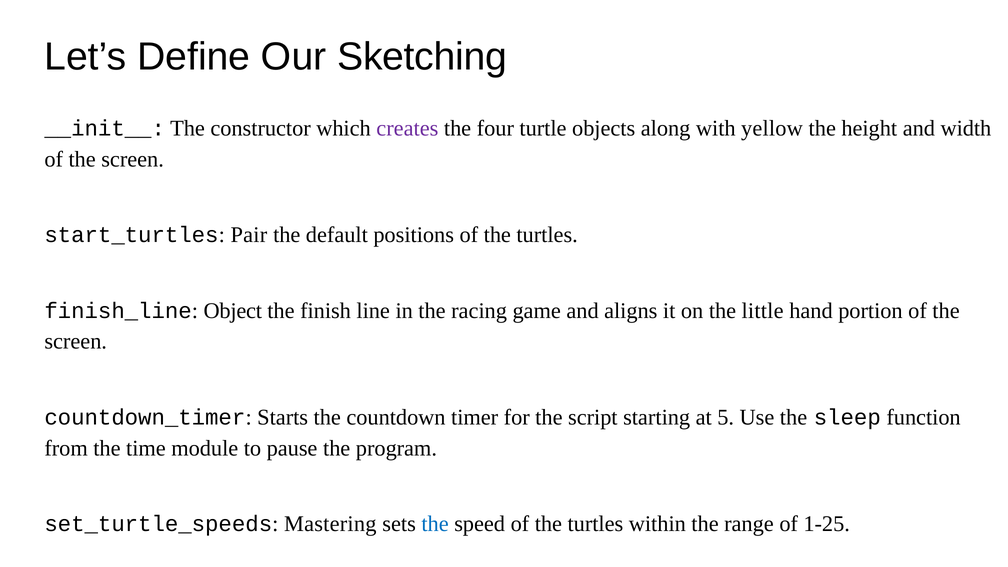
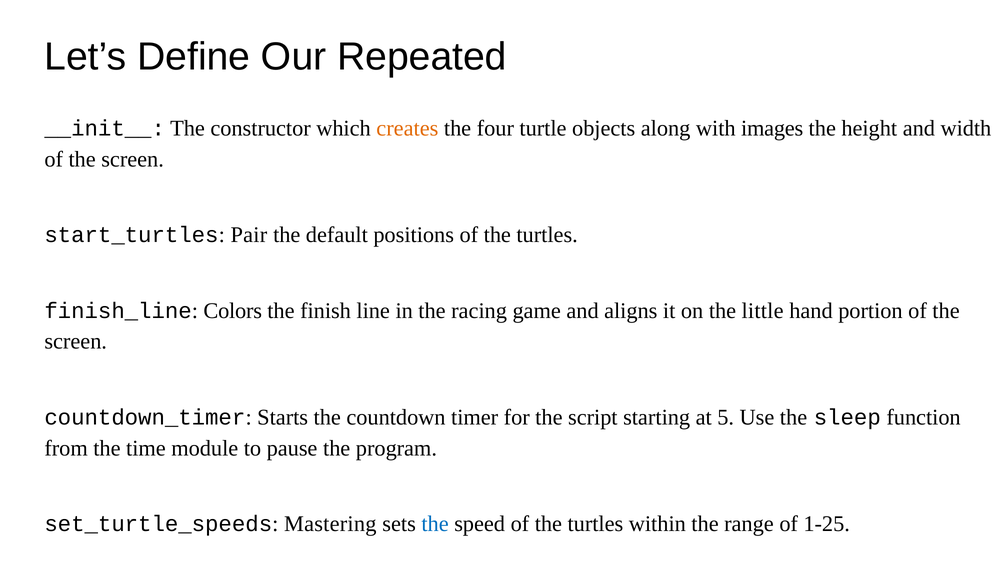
Sketching: Sketching -> Repeated (422, 57)
creates colour: purple -> orange (407, 128)
yellow: yellow -> images (772, 128)
Object: Object -> Colors (233, 311)
